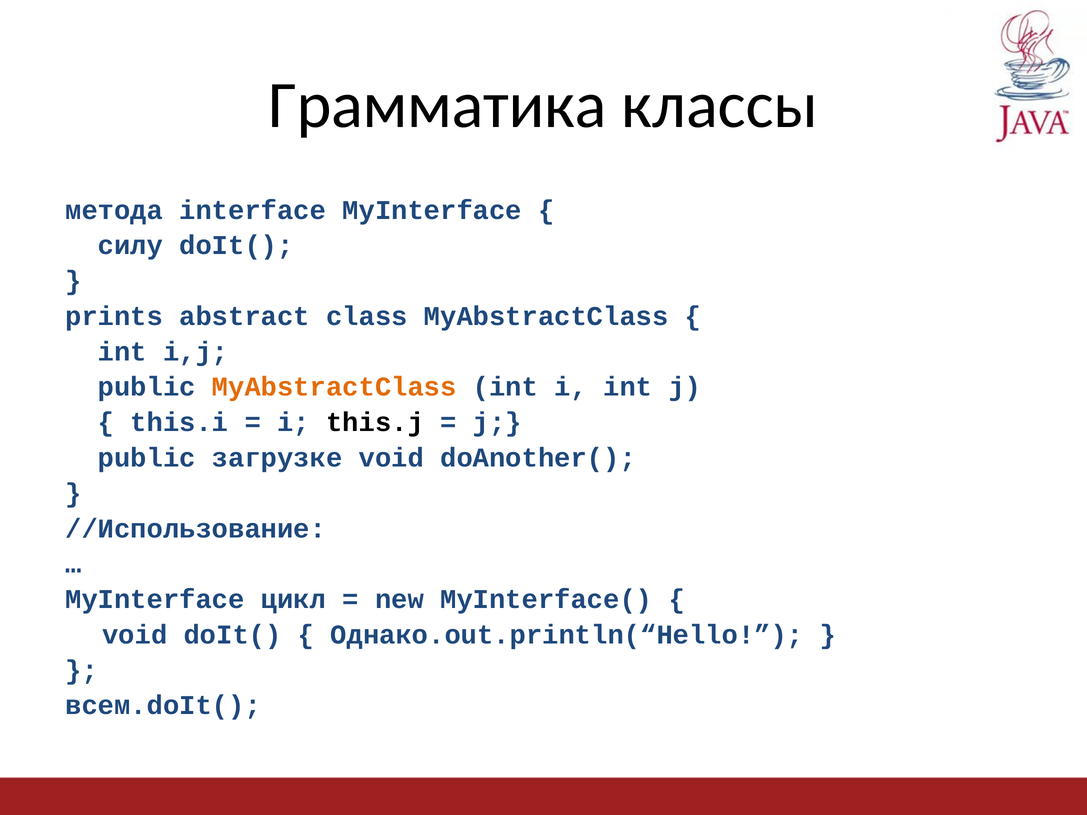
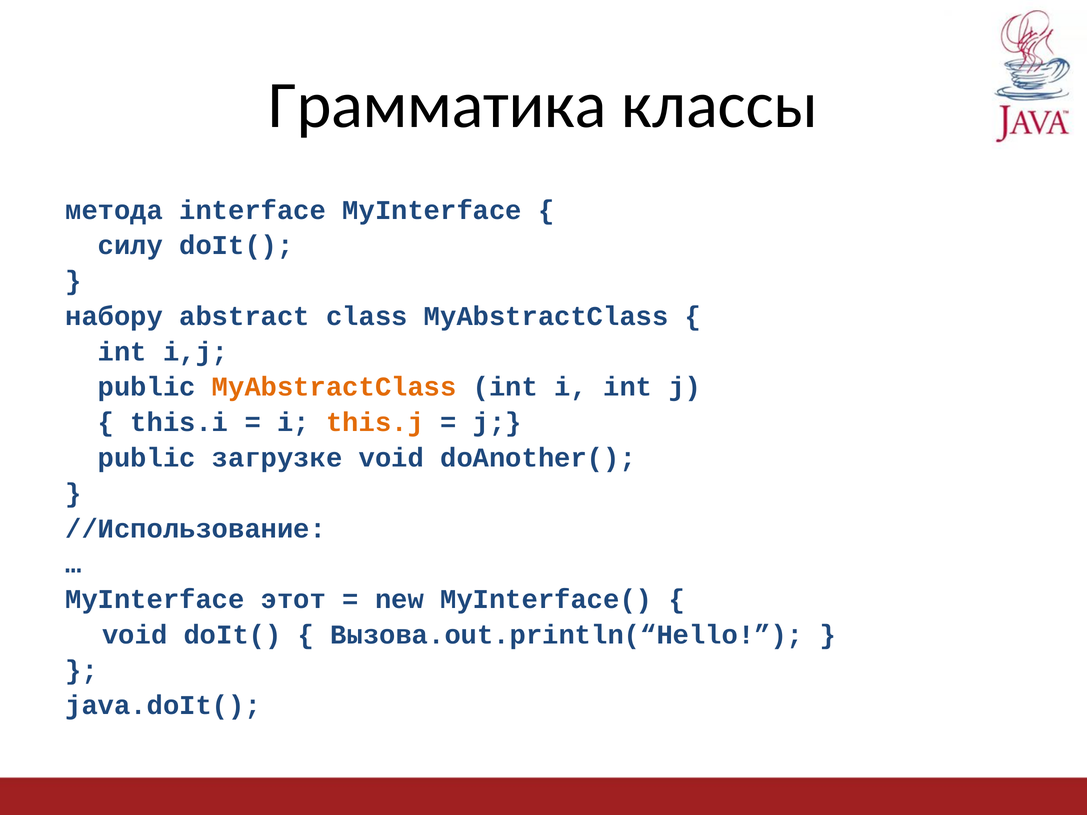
prints: prints -> набору (114, 316)
this.j colour: black -> orange (375, 423)
цикл: цикл -> этот (293, 599)
Однако.out.println(“Hello: Однако.out.println(“Hello -> Вызова.out.println(“Hello (567, 635)
всем.doIt(: всем.doIt( -> java.doIt( (163, 706)
